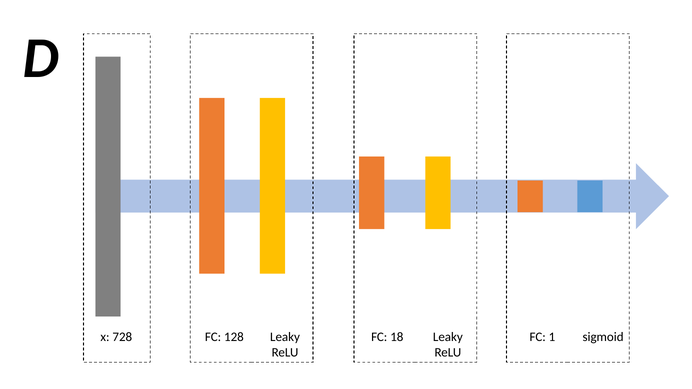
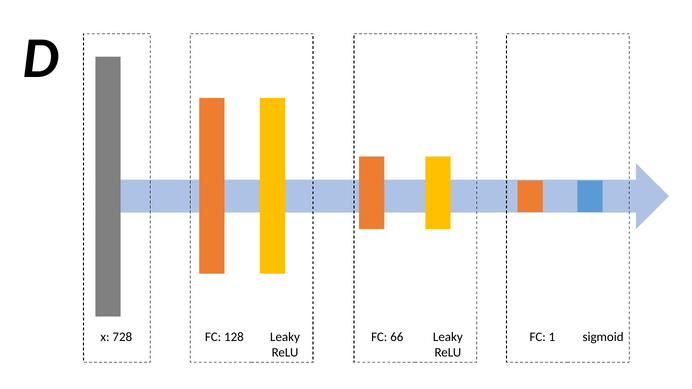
18: 18 -> 66 (397, 337)
